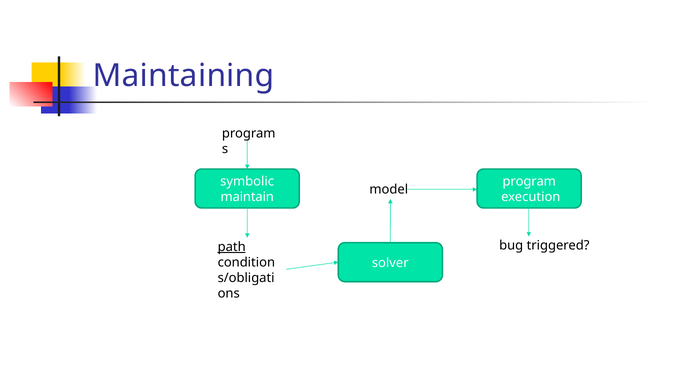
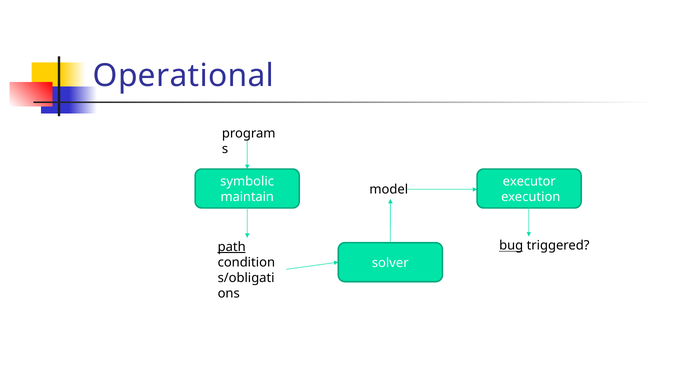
Maintaining: Maintaining -> Operational (183, 76)
program: program -> executor (529, 182)
bug underline: none -> present (511, 246)
